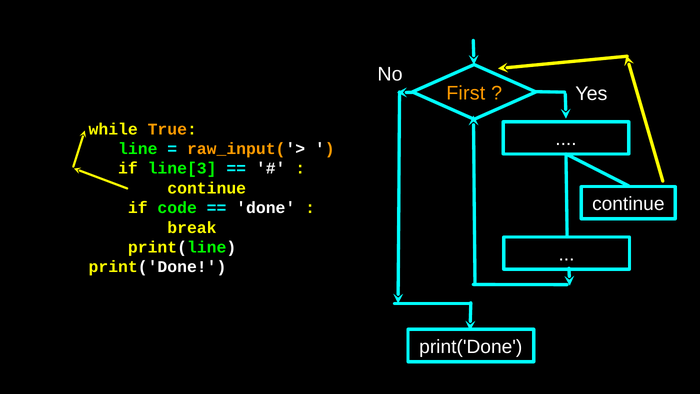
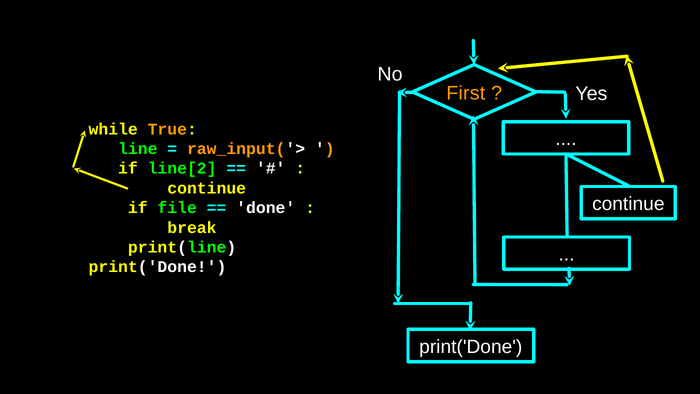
line[3: line[3 -> line[2 (182, 168)
code: code -> file (177, 208)
